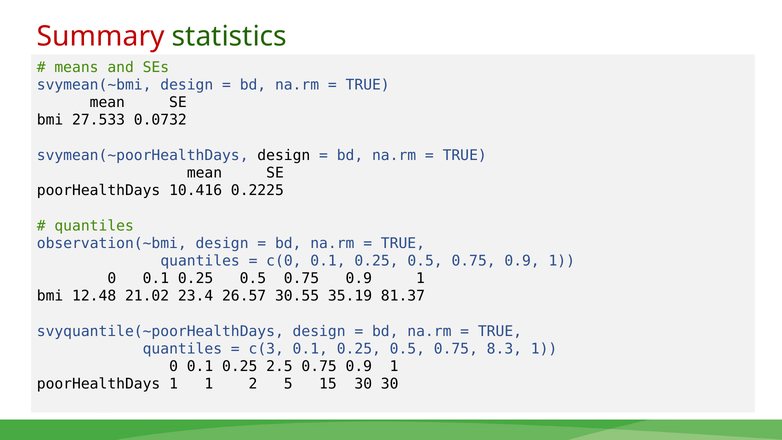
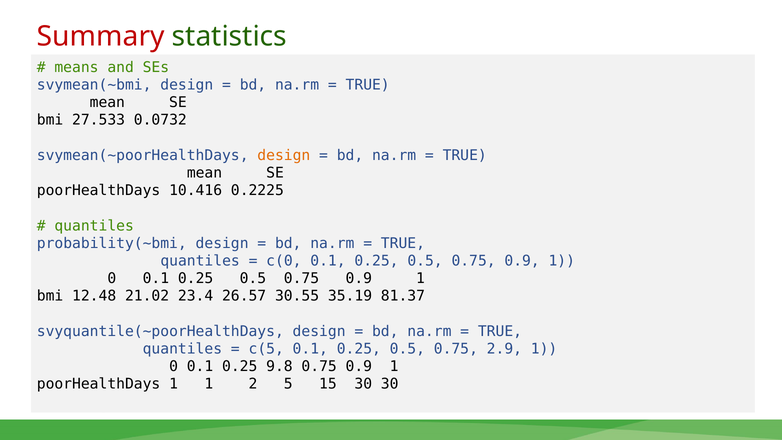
design colour: black -> orange (284, 155)
observation(~bmi: observation(~bmi -> probability(~bmi (112, 243)
c(3: c(3 -> c(5 (266, 349)
8.3: 8.3 -> 2.9 (504, 349)
2.5: 2.5 -> 9.8 (279, 366)
